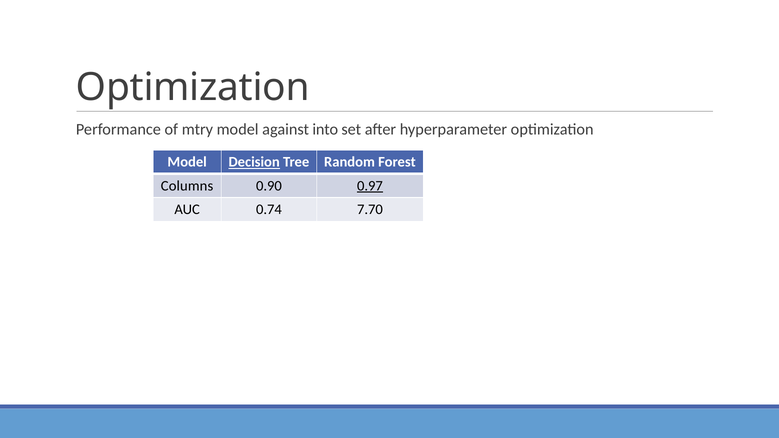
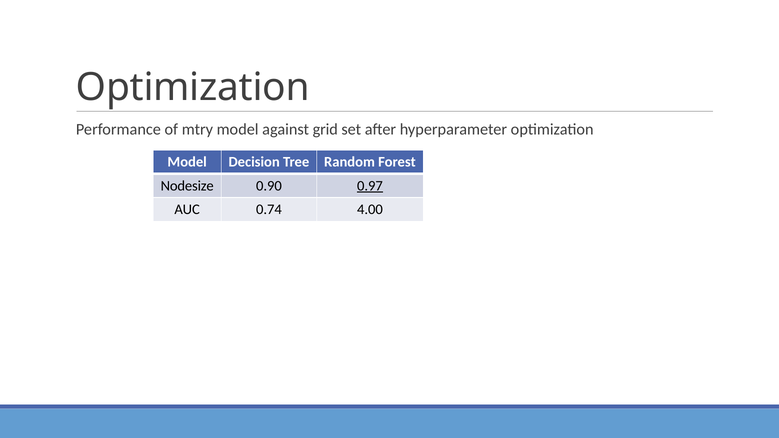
into: into -> grid (325, 130)
Decision underline: present -> none (254, 162)
Columns: Columns -> Nodesize (187, 186)
7.70: 7.70 -> 4.00 (370, 210)
